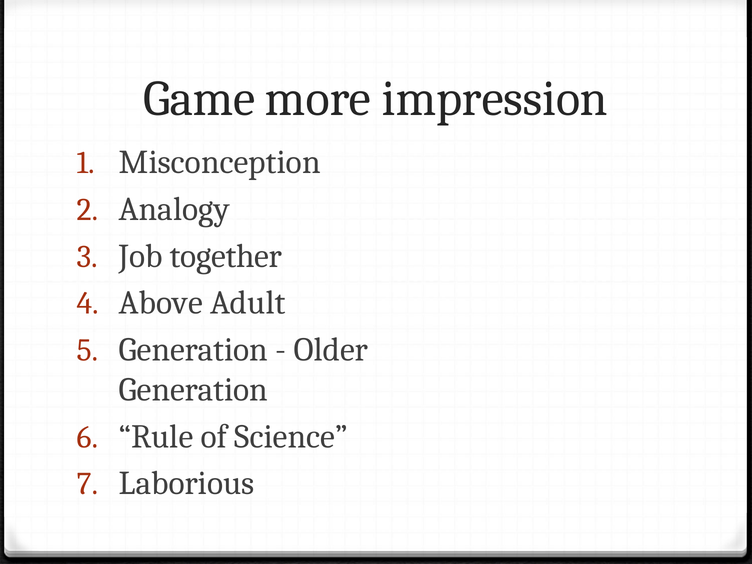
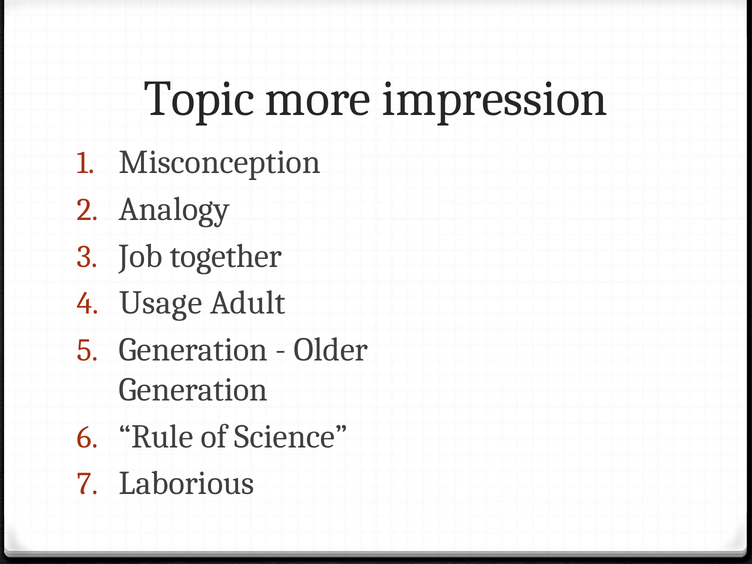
Game: Game -> Topic (199, 99)
Above: Above -> Usage (161, 303)
